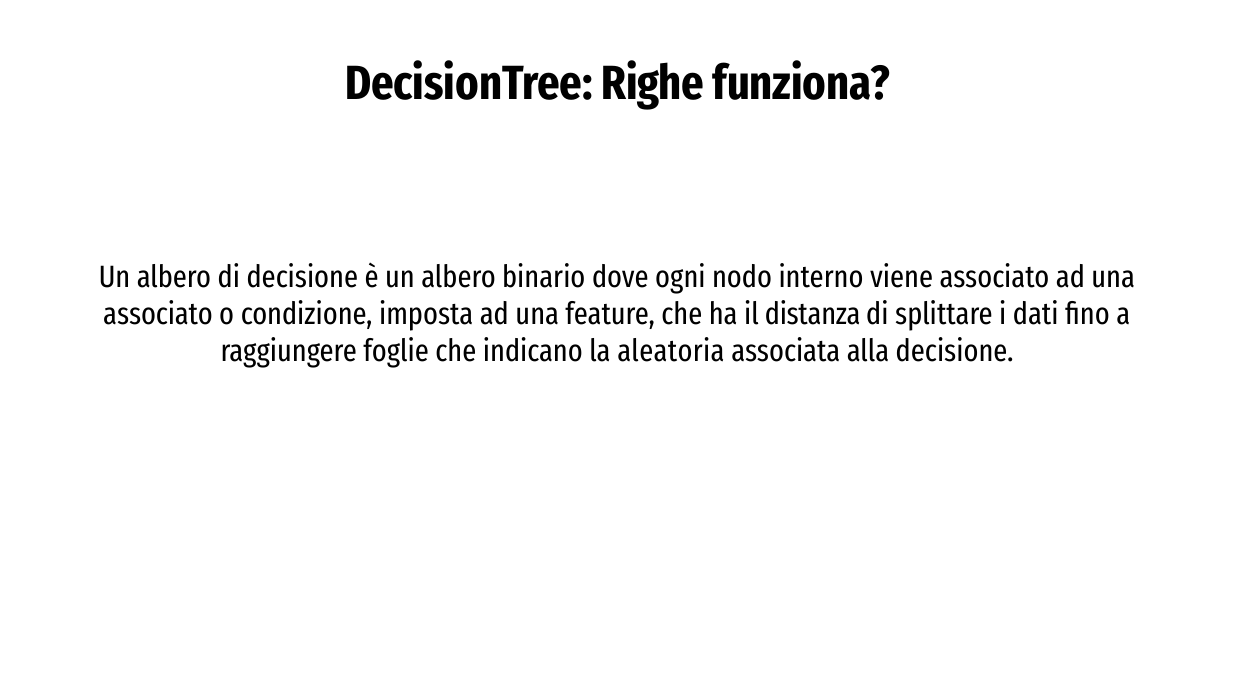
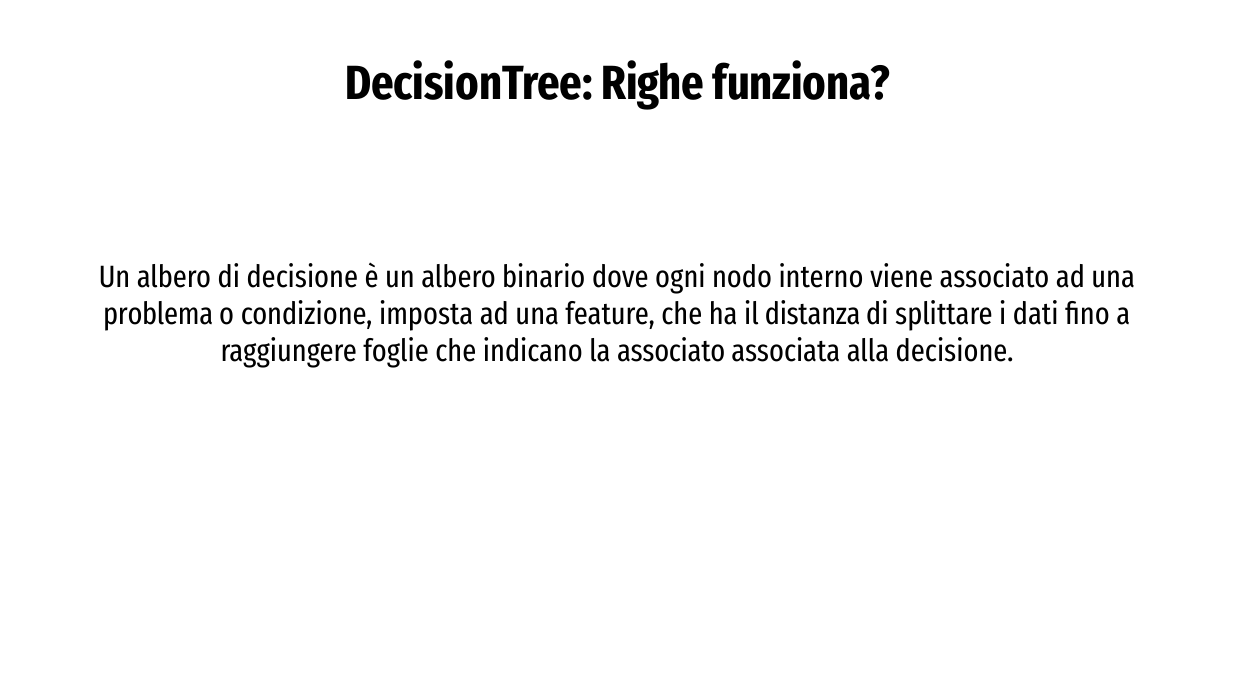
associato: associato -> problema (158, 315)
la aleatoria: aleatoria -> associato (671, 352)
